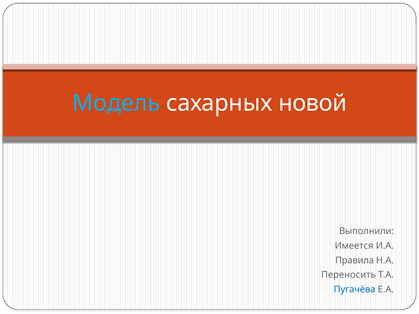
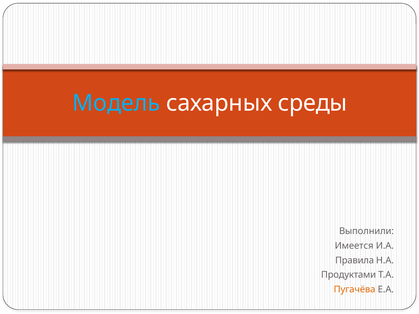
новой: новой -> среды (313, 103)
Переносить: Переносить -> Продуктами (349, 275)
Пугачёва colour: blue -> orange (355, 290)
